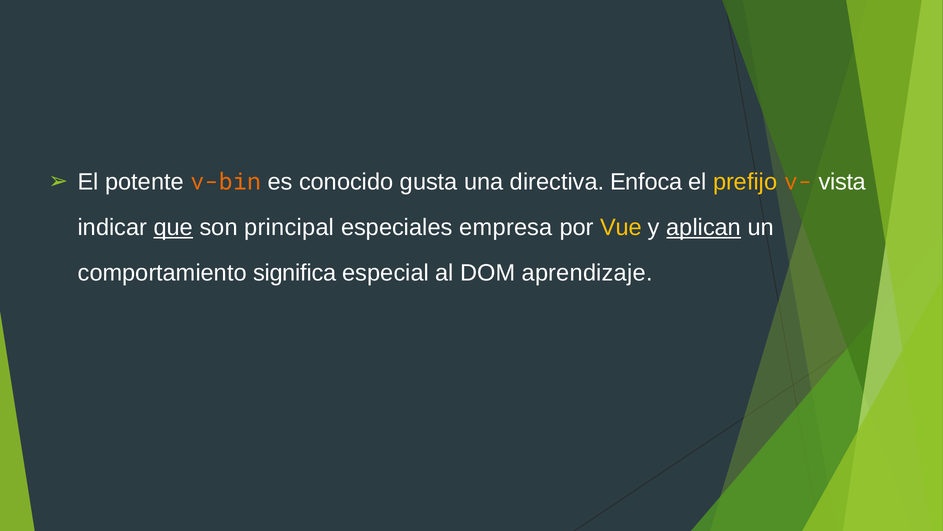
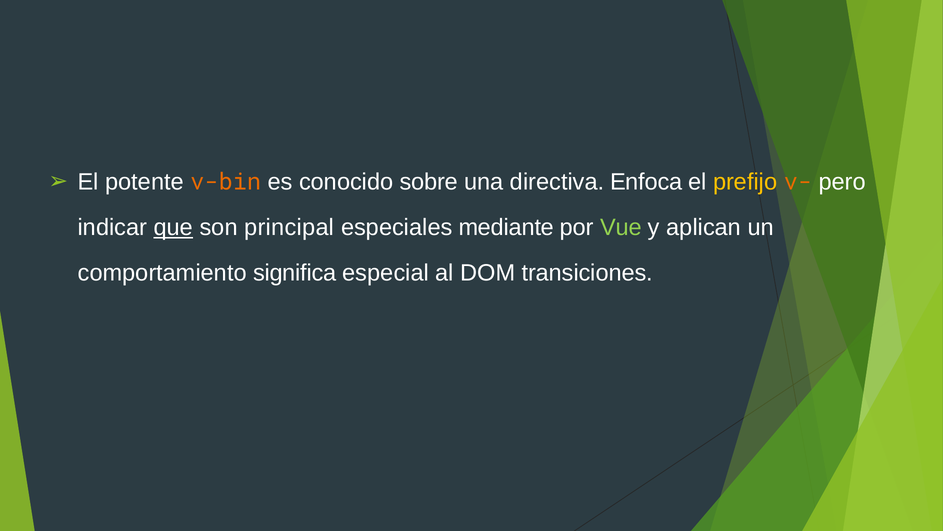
gusta: gusta -> sobre (429, 182)
vista: vista -> pero (842, 182)
empresa: empresa -> mediante (506, 227)
Vue colour: yellow -> light green (621, 227)
aplican underline: present -> none (704, 227)
aprendizaje: aprendizaje -> transiciones (587, 272)
